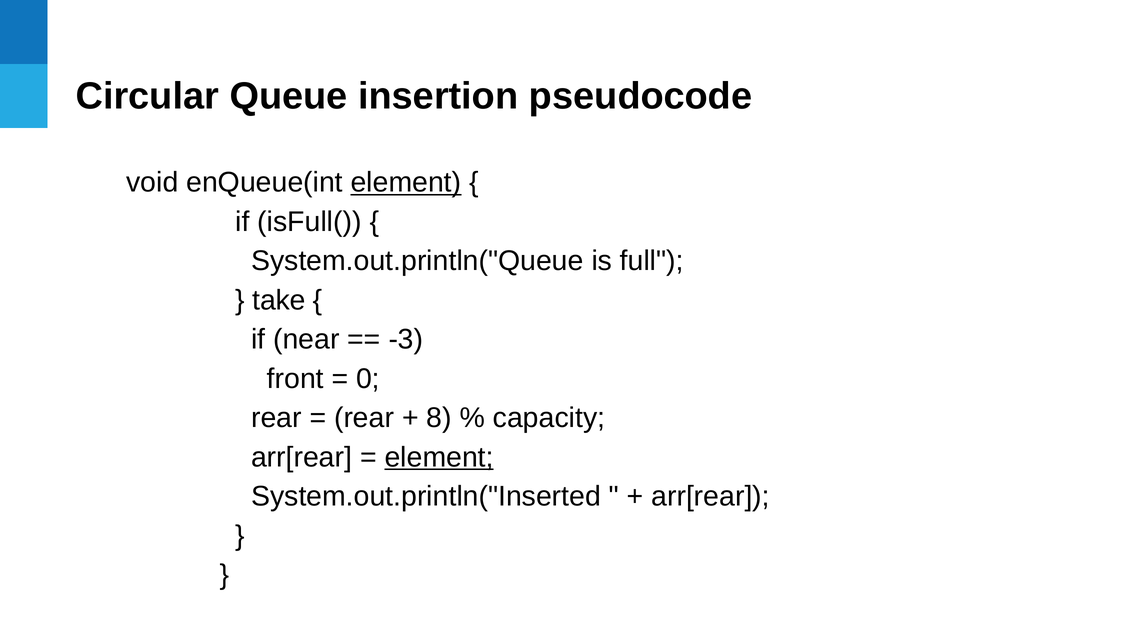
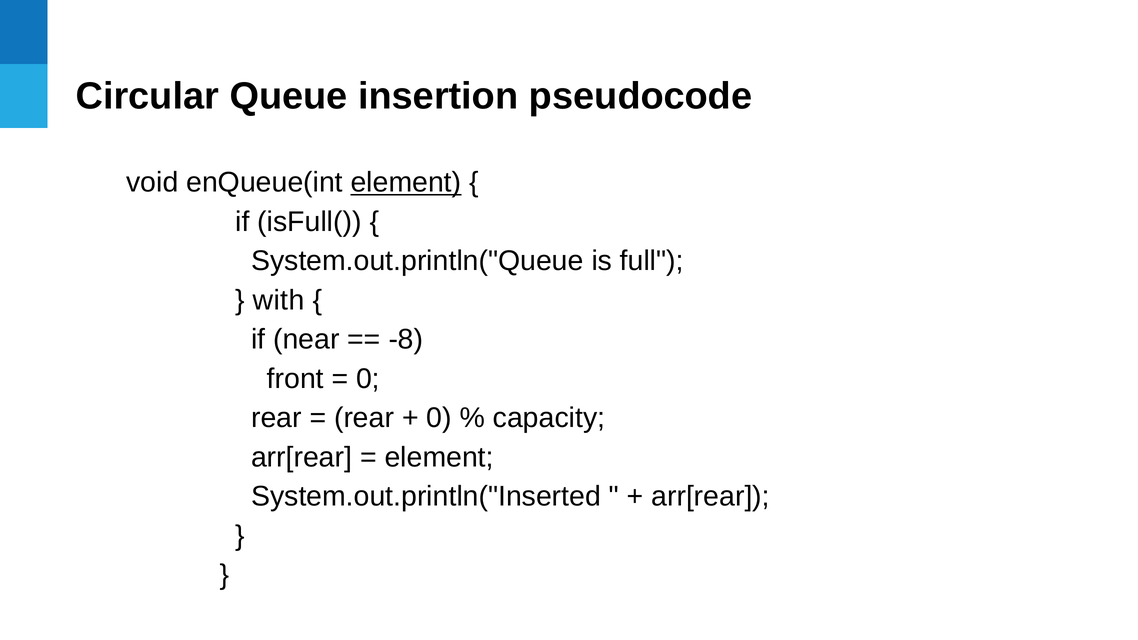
take: take -> with (279, 300)
-3: -3 -> -8 (406, 339)
8: 8 -> 0 (439, 418)
element underline: present -> none (439, 457)
